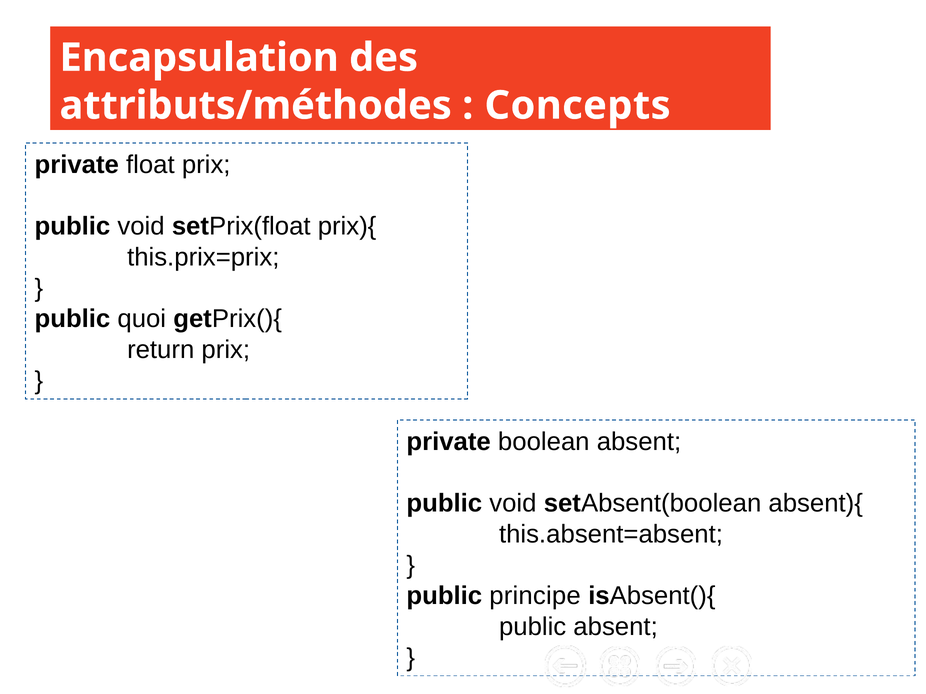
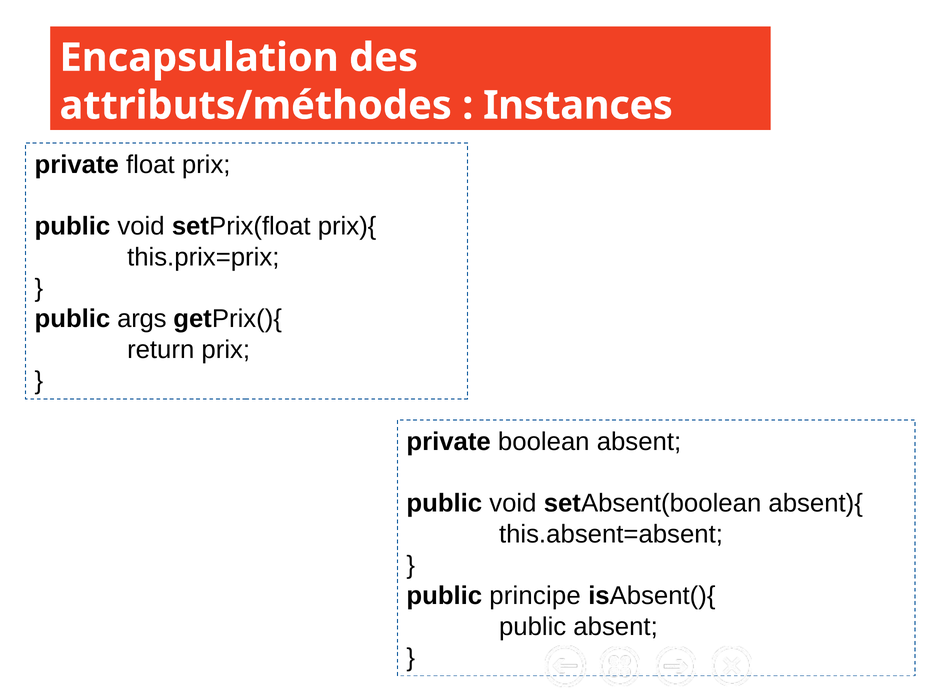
Concepts: Concepts -> Instances (578, 106)
quoi: quoi -> args (142, 319)
